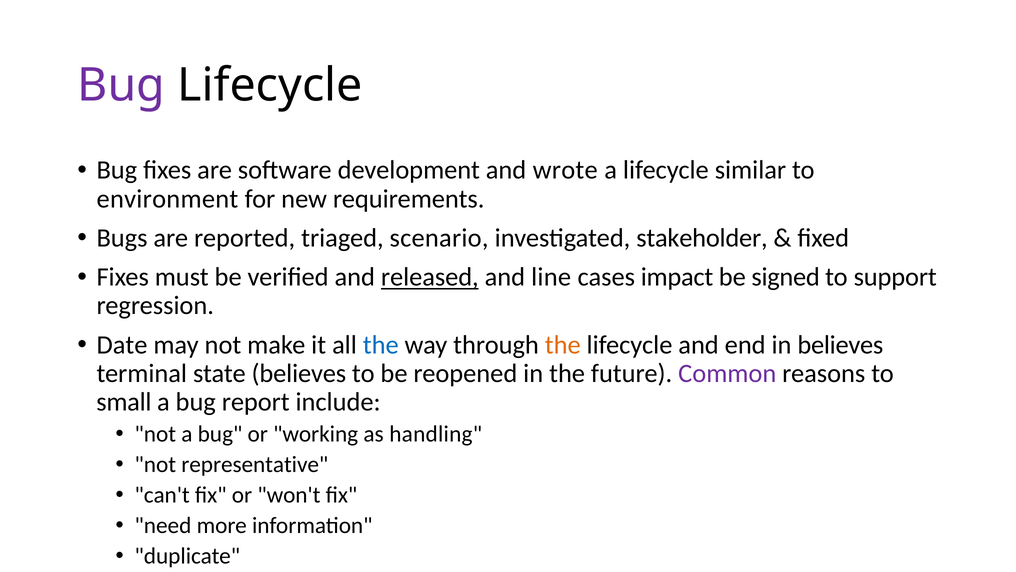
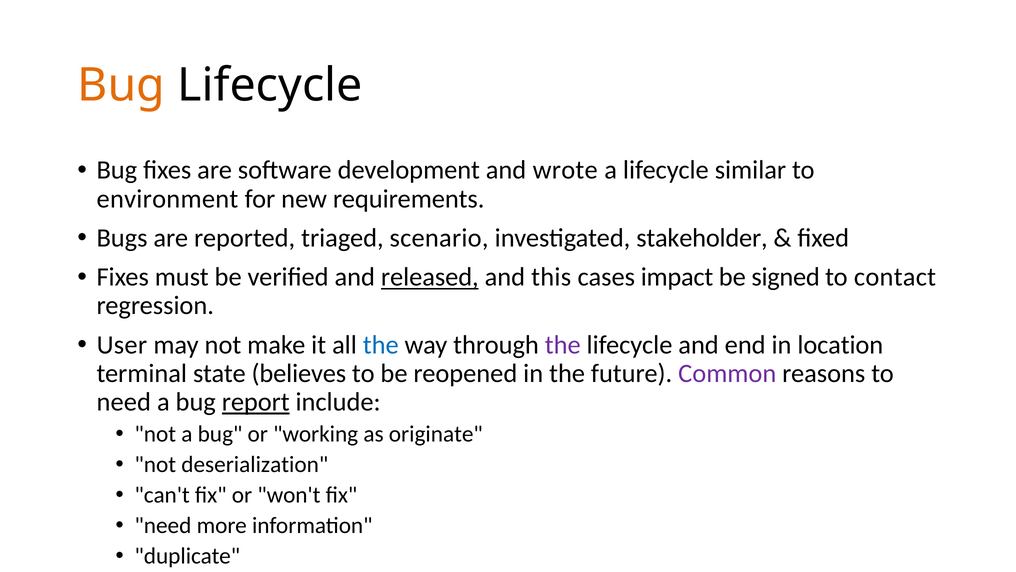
Bug colour: purple -> orange (121, 85)
line: line -> this (551, 277)
support: support -> contact (895, 277)
Date: Date -> User (122, 345)
the colour: orange -> purple (563, 345)
in believes: believes -> location (840, 345)
small: small -> need (124, 402)
report underline: none -> present (256, 402)
handling: handling -> originate (436, 434)
representative: representative -> deserialization (255, 464)
